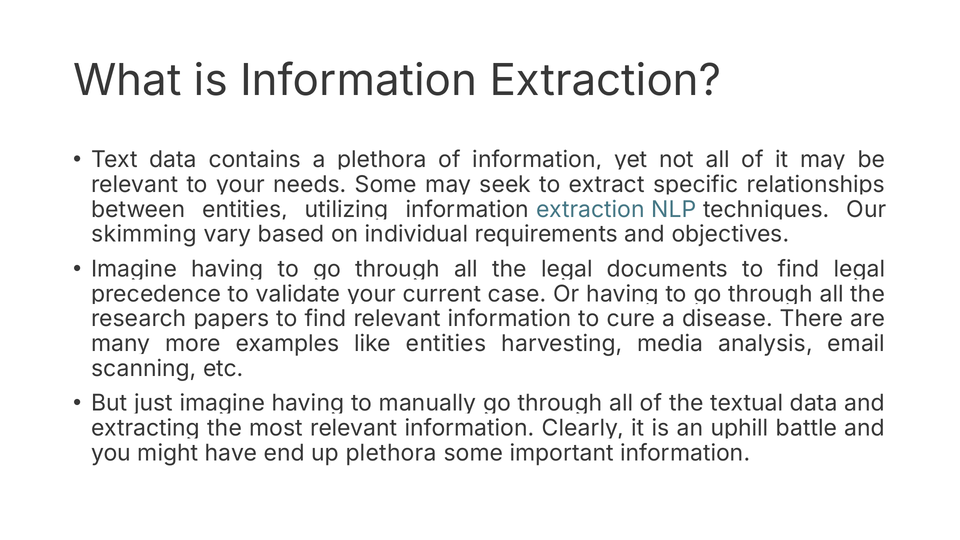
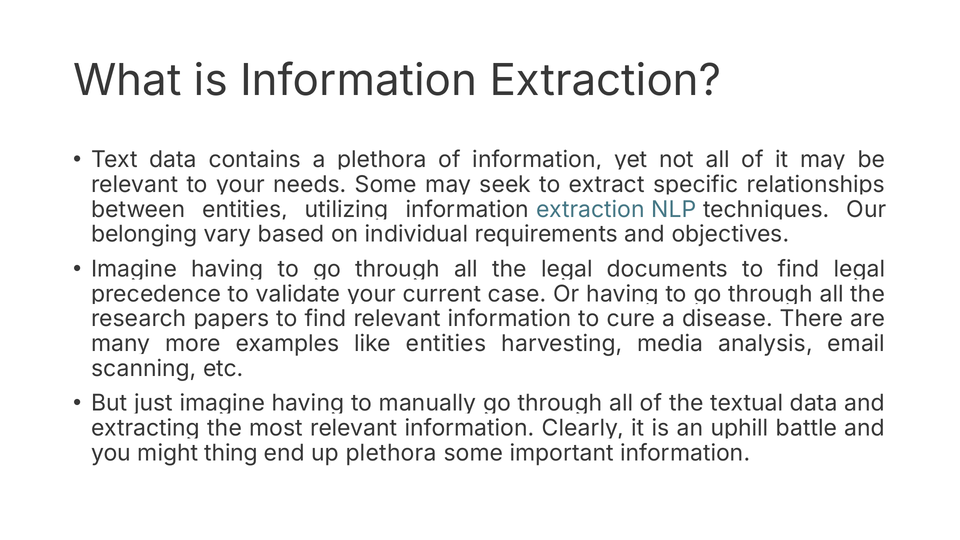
skimming: skimming -> belonging (144, 234)
have: have -> thing (231, 453)
